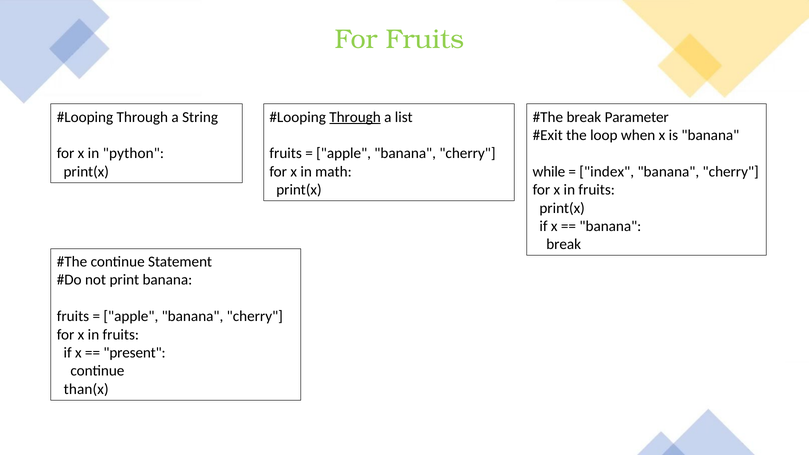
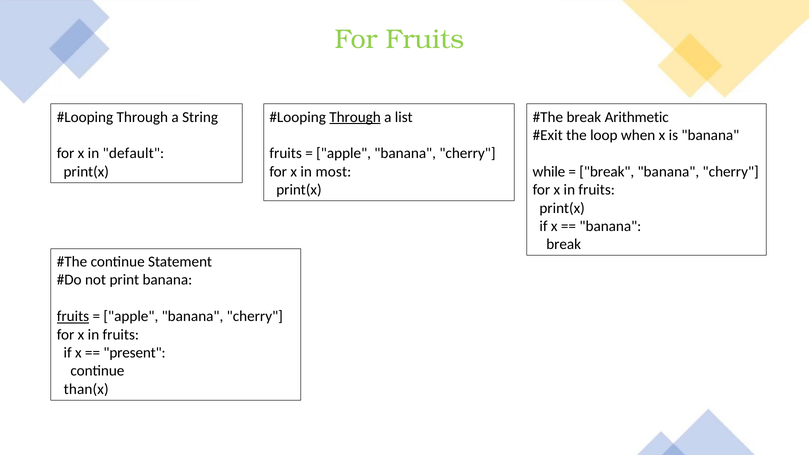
Parameter: Parameter -> Arithmetic (637, 117)
python: python -> default (133, 153)
math: math -> most (333, 172)
index: index -> break (607, 172)
fruits underline: none -> present (73, 316)
